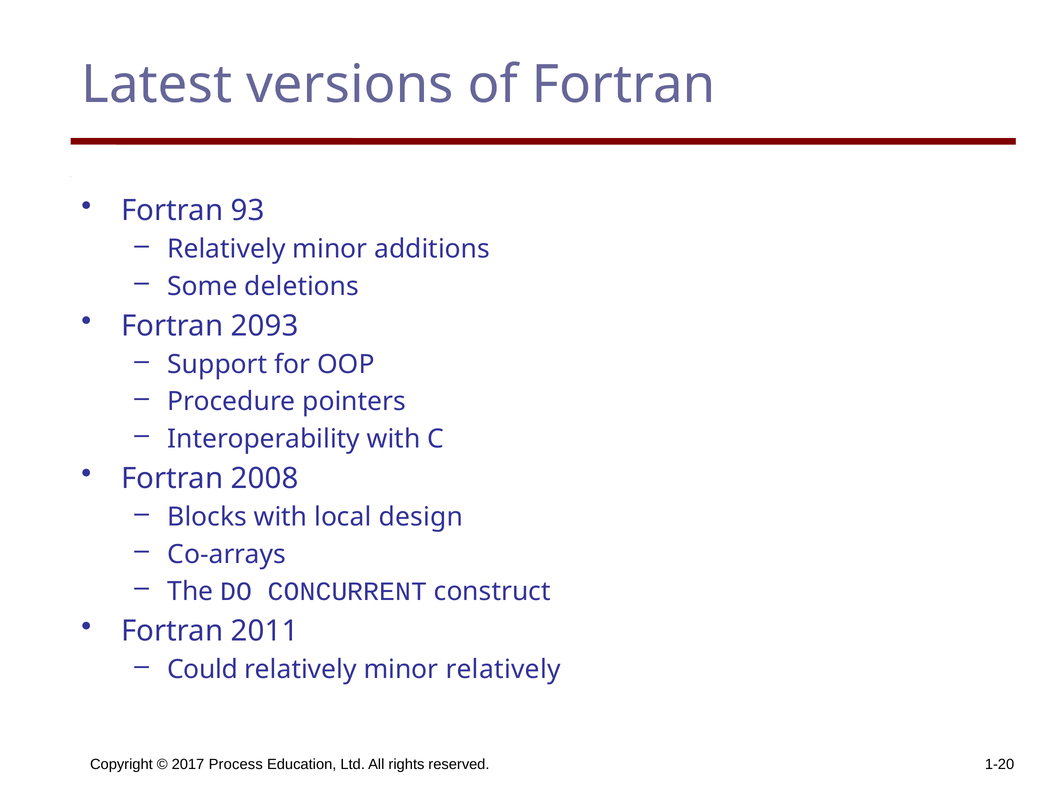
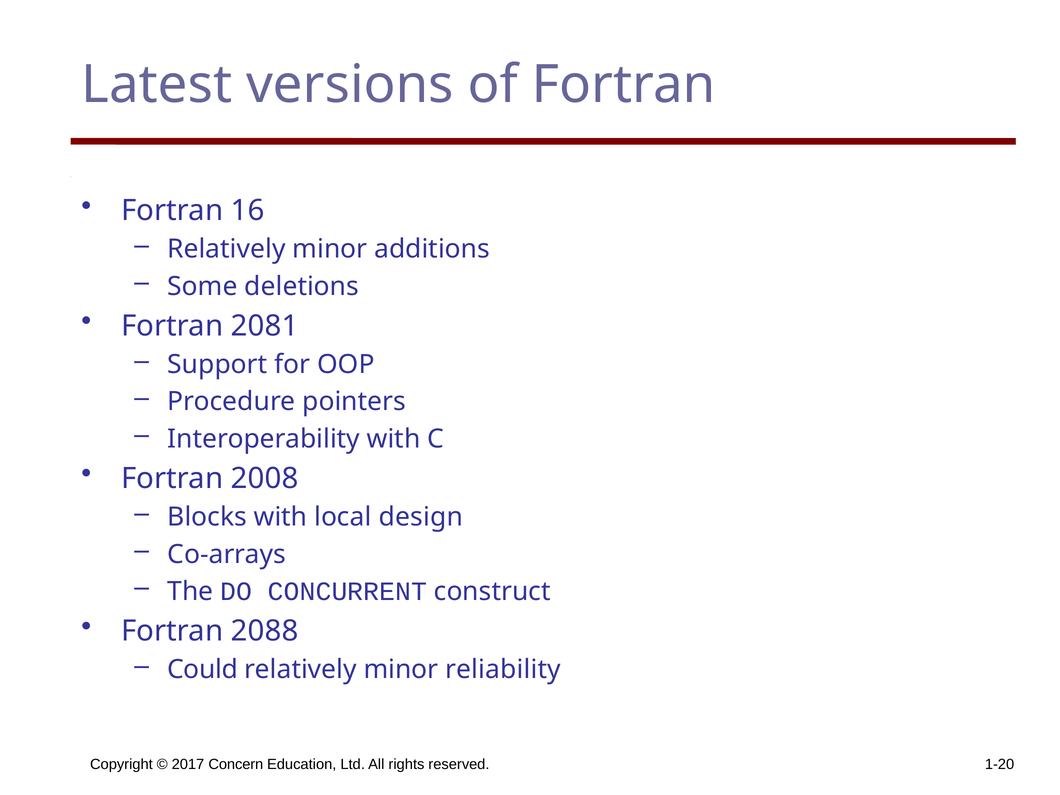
93: 93 -> 16 (248, 211)
2093: 2093 -> 2081 (265, 326)
2011: 2011 -> 2088 (265, 631)
minor relatively: relatively -> reliability (503, 670)
Process: Process -> Concern (236, 764)
